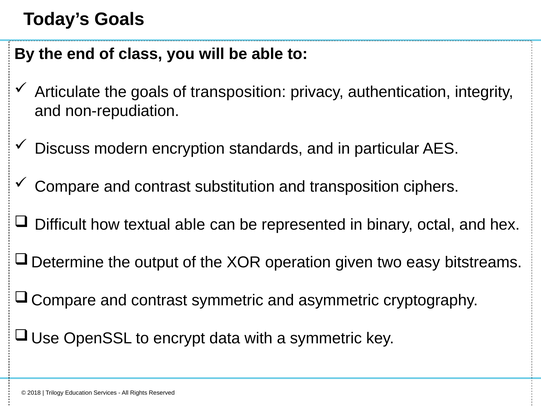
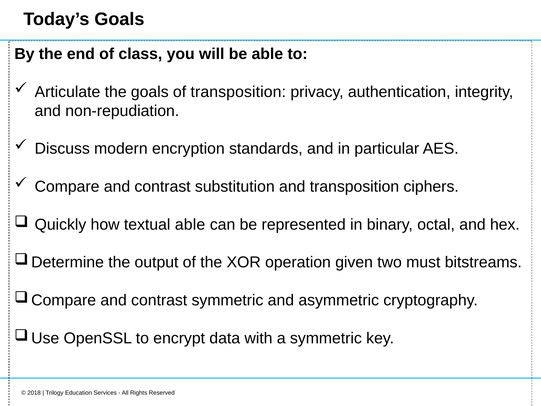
Difficult: Difficult -> Quickly (60, 224)
easy: easy -> must (423, 262)
